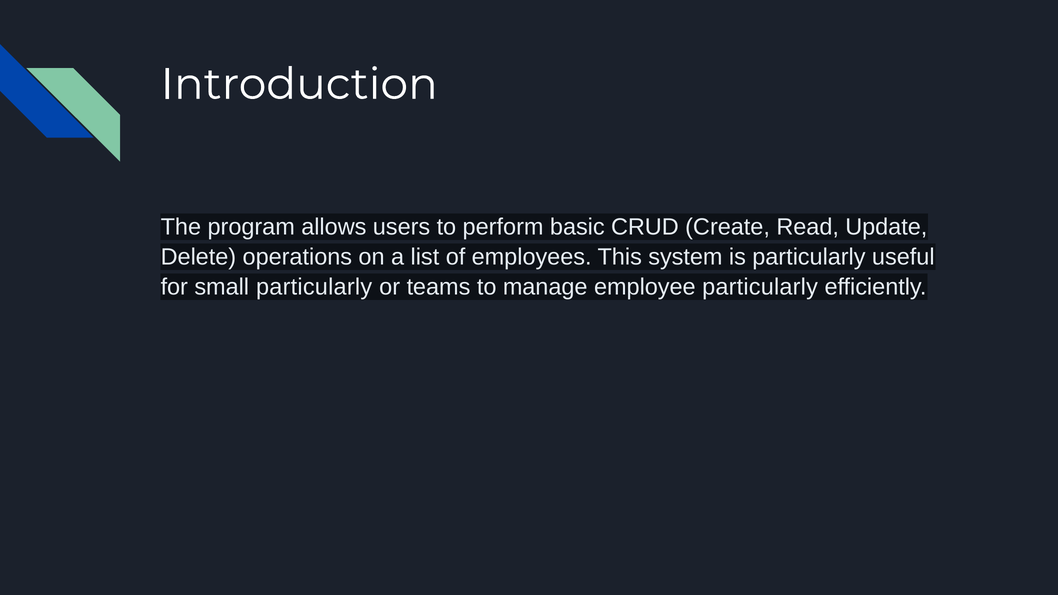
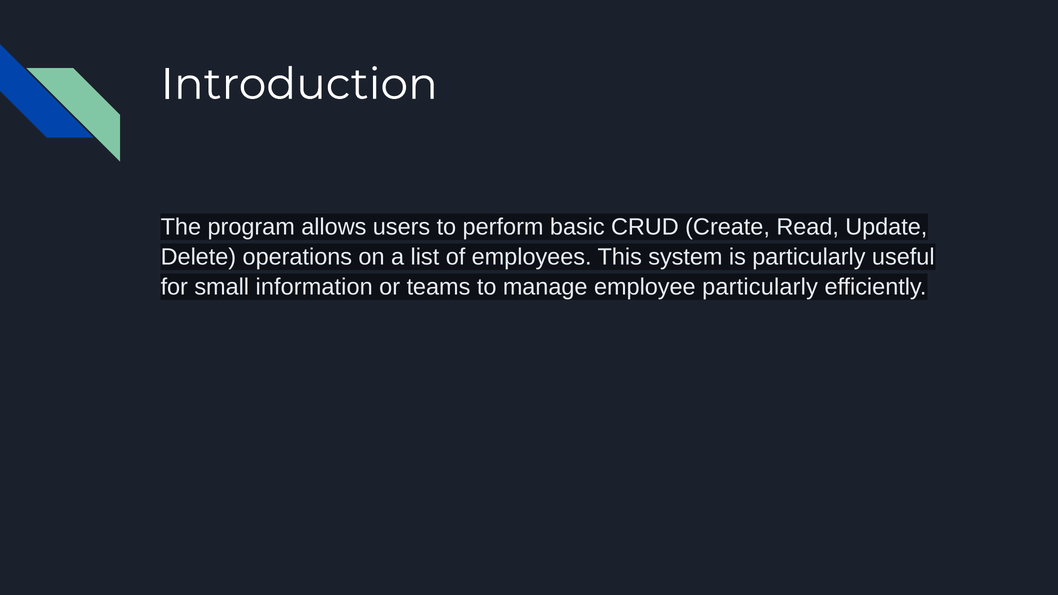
small particularly: particularly -> information (314, 287)
